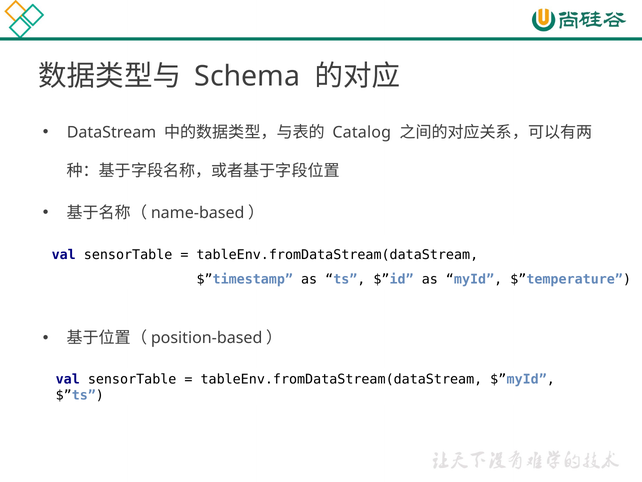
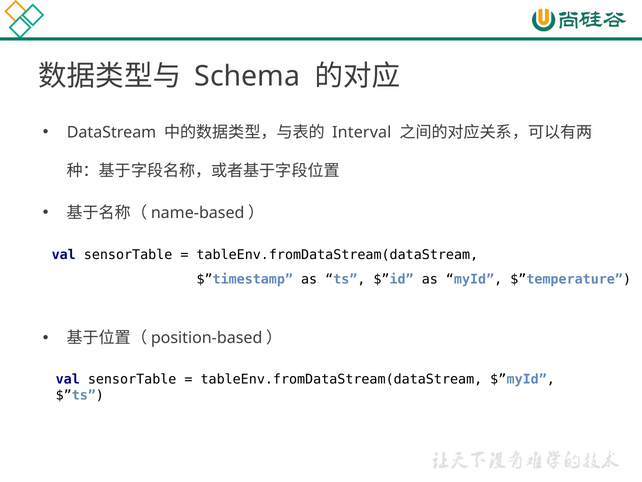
Catalog: Catalog -> Interval (362, 132)
